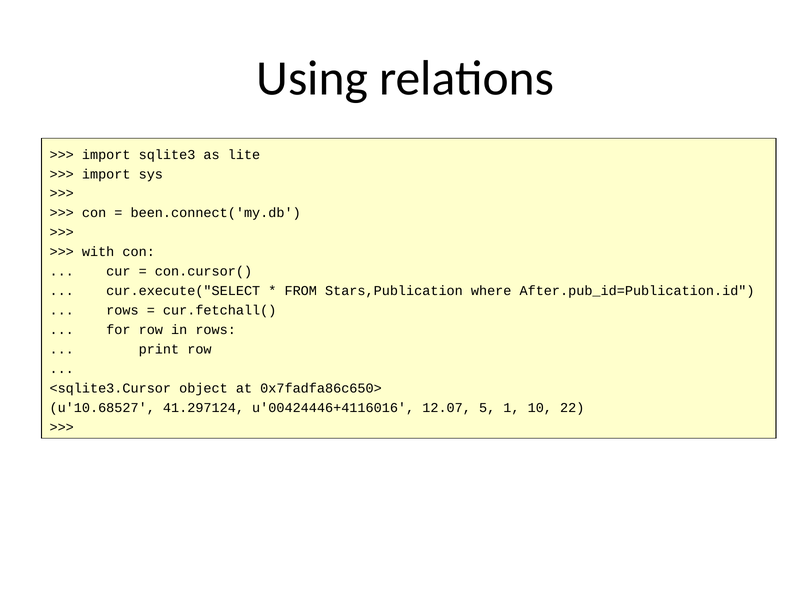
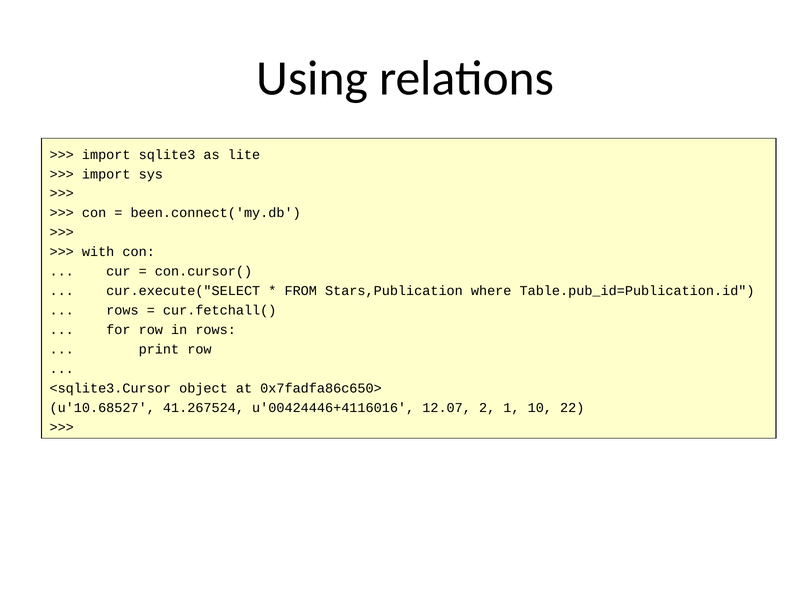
After.pub_id=Publication.id: After.pub_id=Publication.id -> Table.pub_id=Publication.id (637, 291)
41.297124: 41.297124 -> 41.267524 (203, 407)
5: 5 -> 2 (487, 407)
